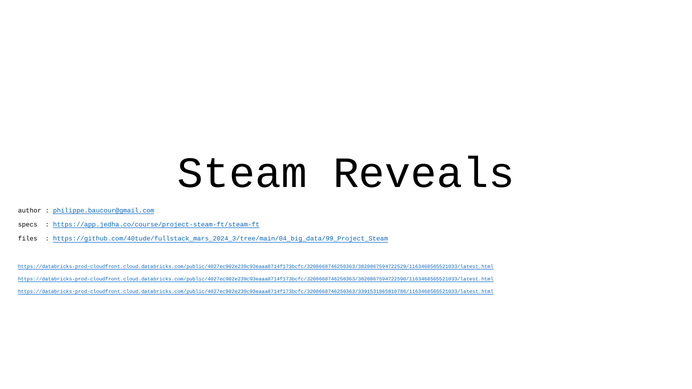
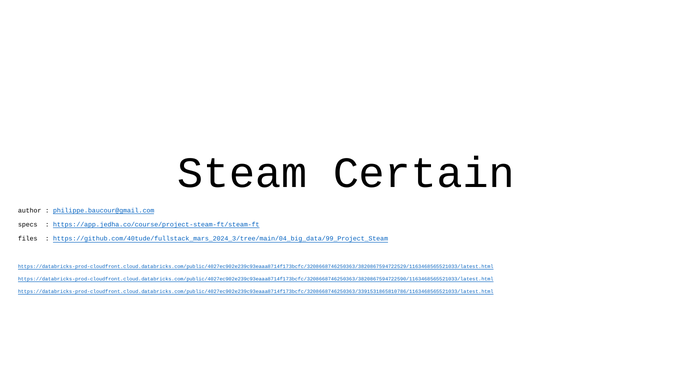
Reveals: Reveals -> Certain (424, 173)
